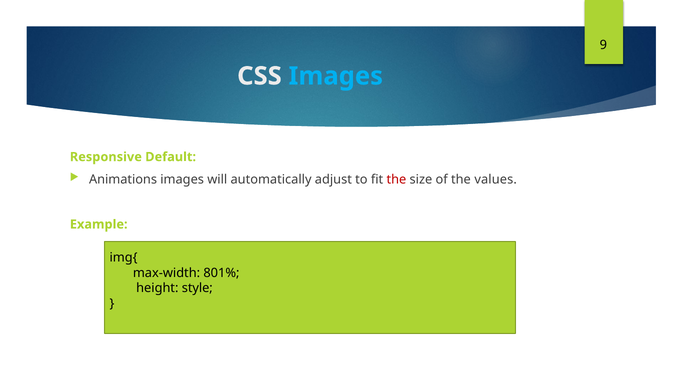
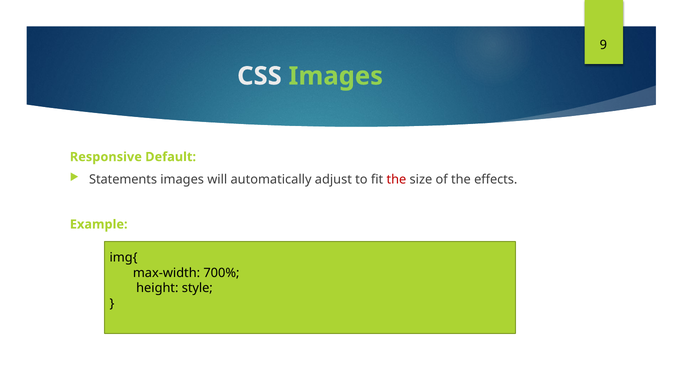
Images colour: light blue -> light green (336, 76)
Animations: Animations -> Statements (123, 179)
values: values -> effects (496, 179)
801%: 801% -> 700% (221, 273)
